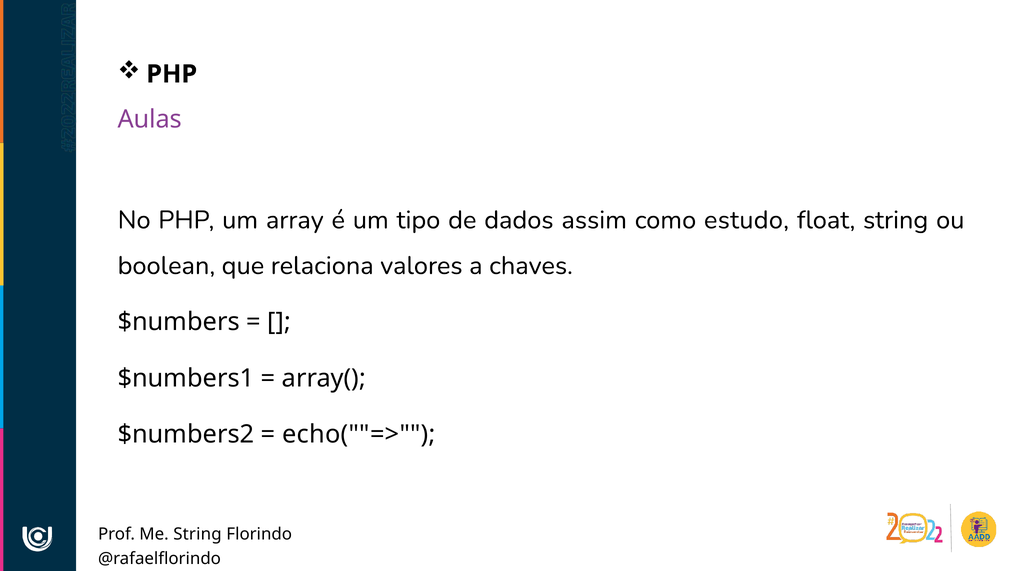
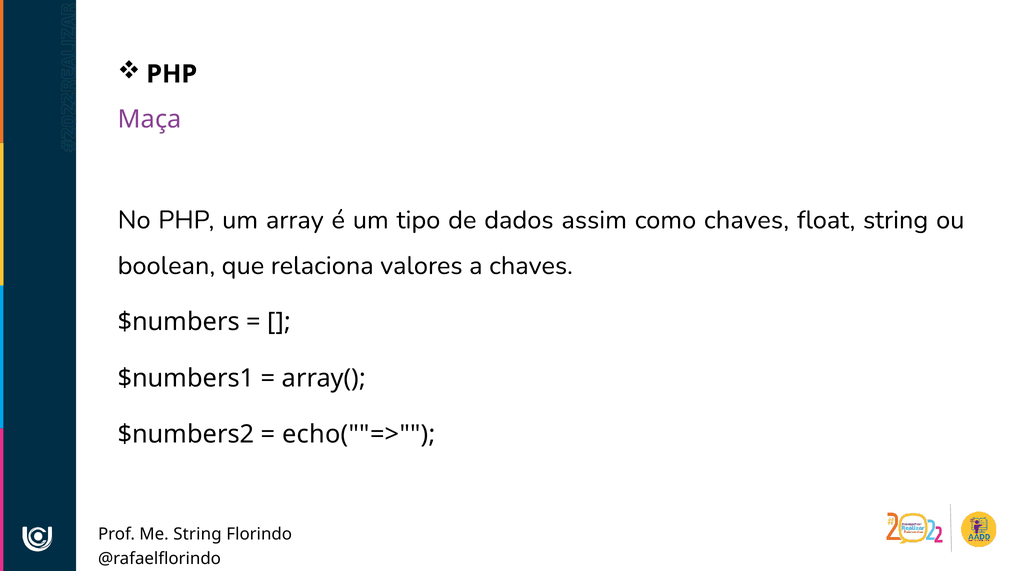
Aulas: Aulas -> Maça (150, 119)
como estudo: estudo -> chaves (746, 220)
